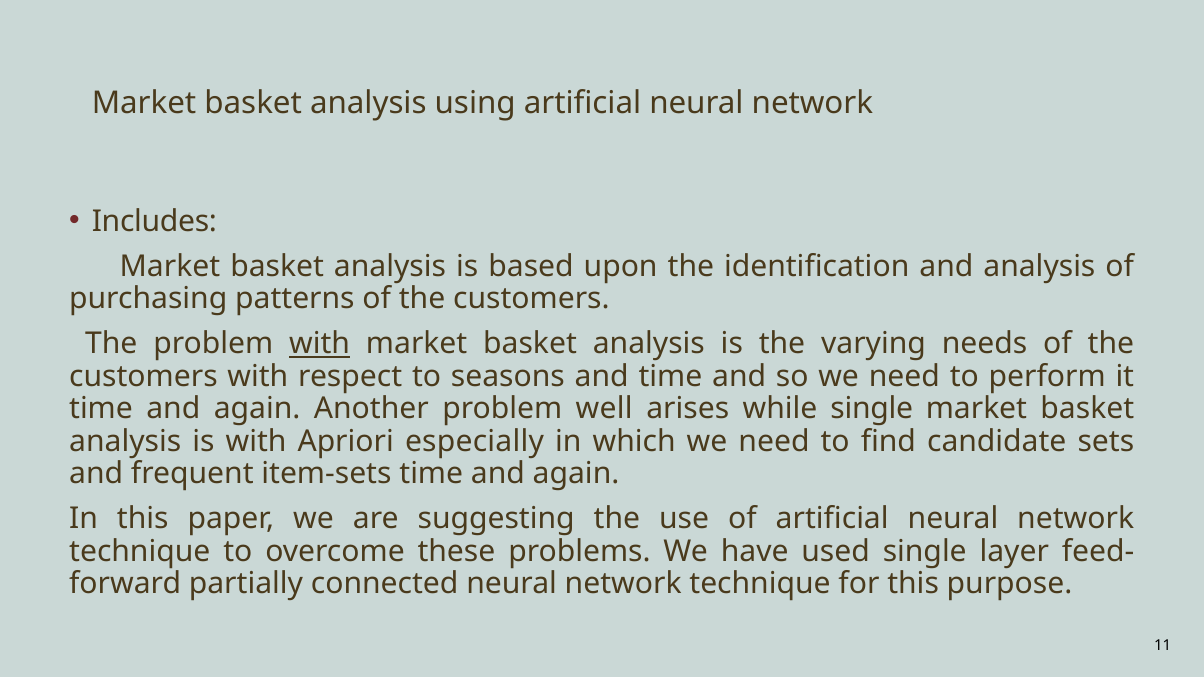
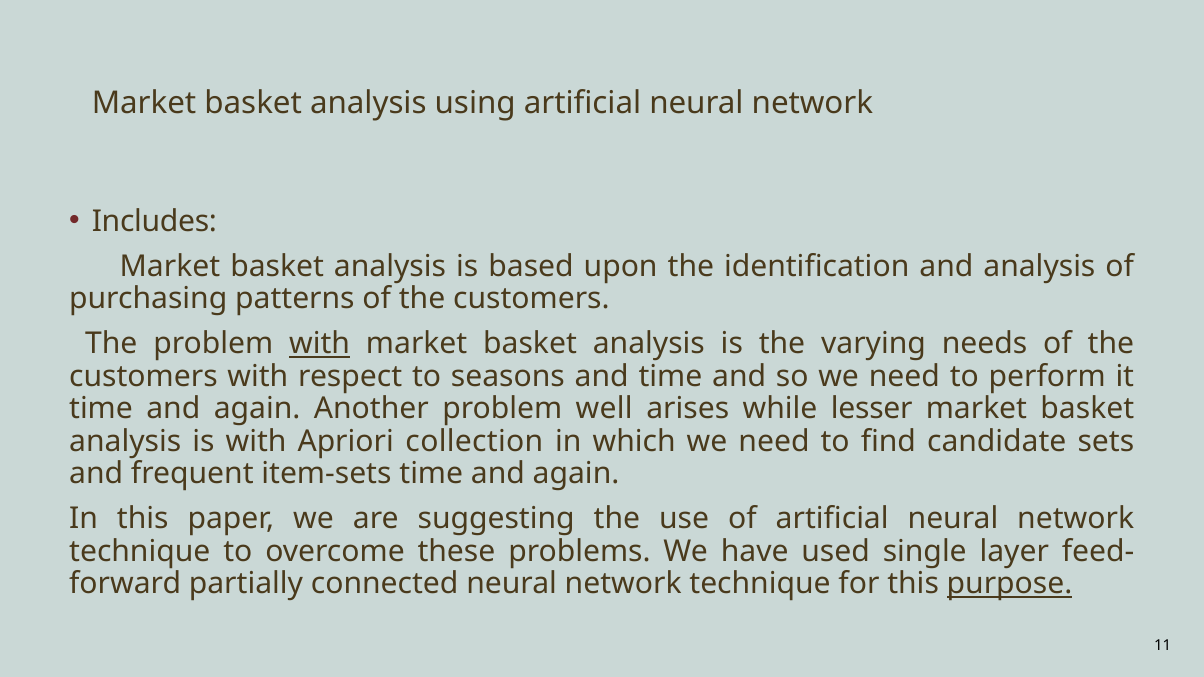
while single: single -> lesser (872, 409)
especially: especially -> collection (474, 441)
purpose underline: none -> present (1010, 584)
